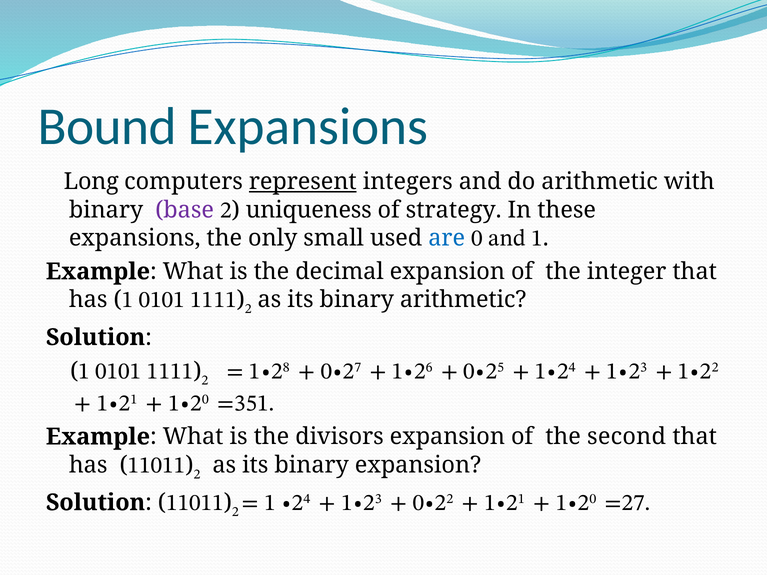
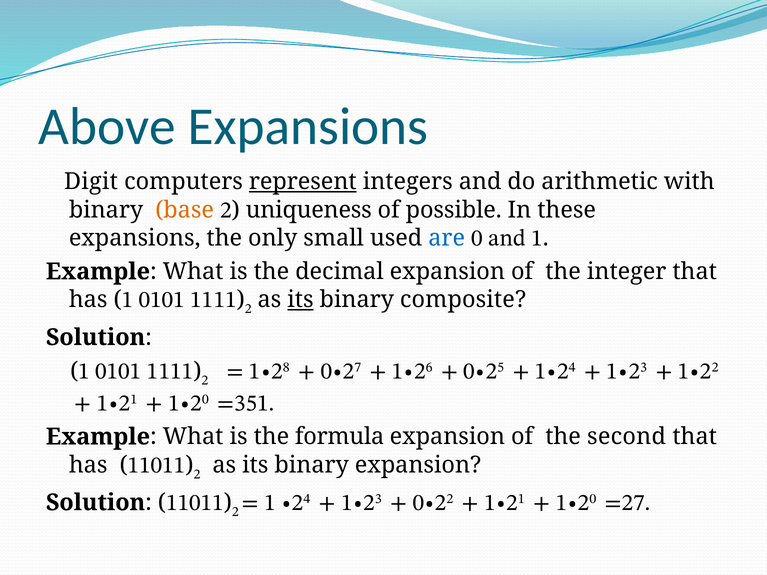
Bound: Bound -> Above (107, 127)
Long: Long -> Digit (91, 182)
base colour: purple -> orange (185, 210)
strategy: strategy -> possible (454, 210)
its underline: none -> present (300, 300)
binary arithmetic: arithmetic -> composite (463, 300)
divisors: divisors -> formula (340, 437)
